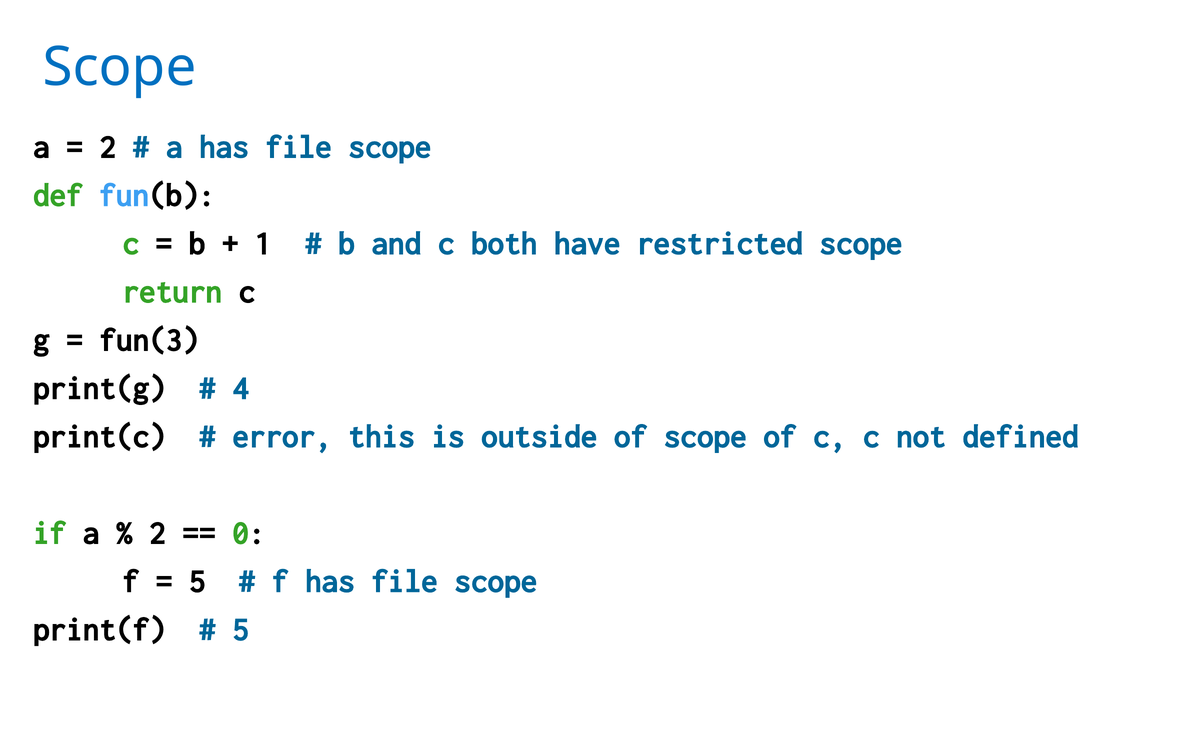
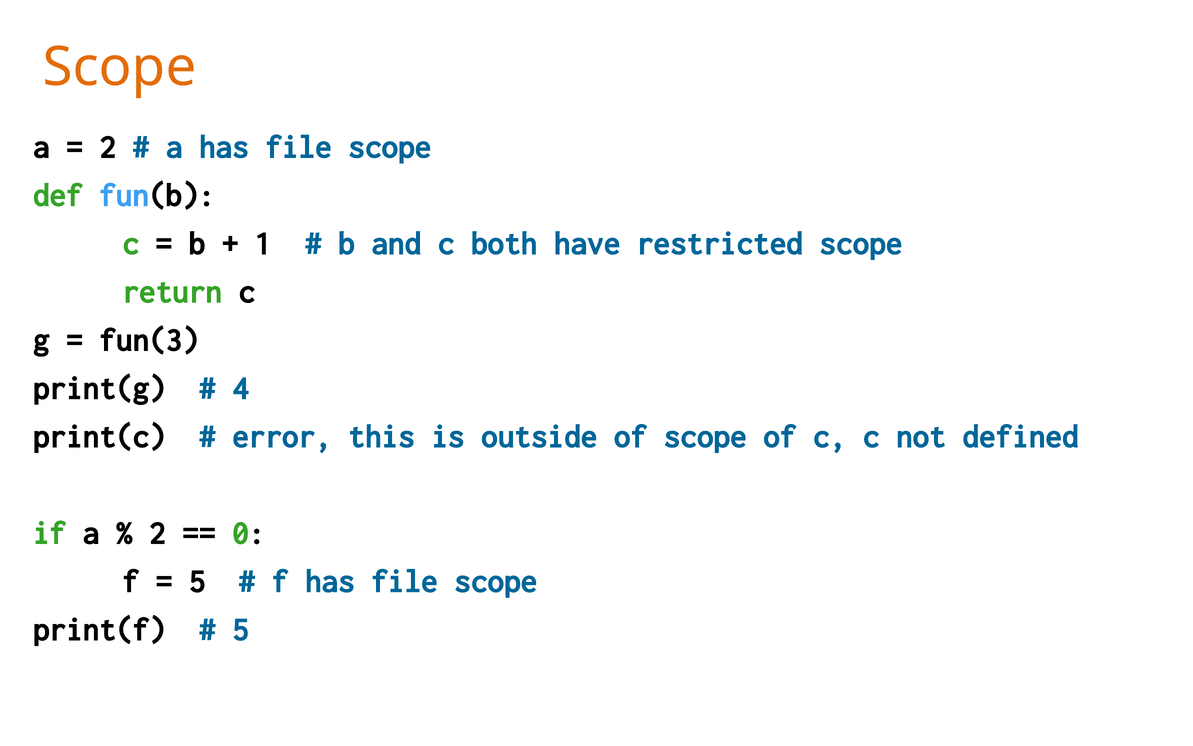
Scope colour: blue -> orange (120, 67)
